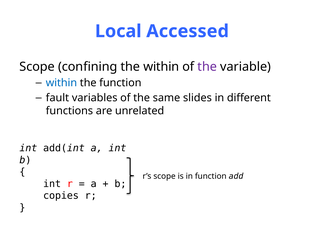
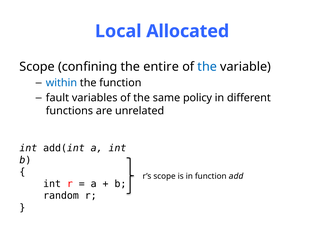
Accessed: Accessed -> Allocated (188, 31)
the within: within -> entire (161, 67)
the colour: purple -> blue (207, 67)
slides: slides -> policy (197, 98)
copies: copies -> random (61, 196)
